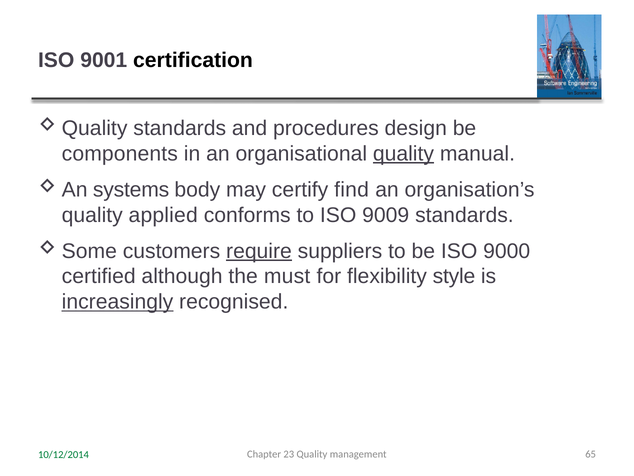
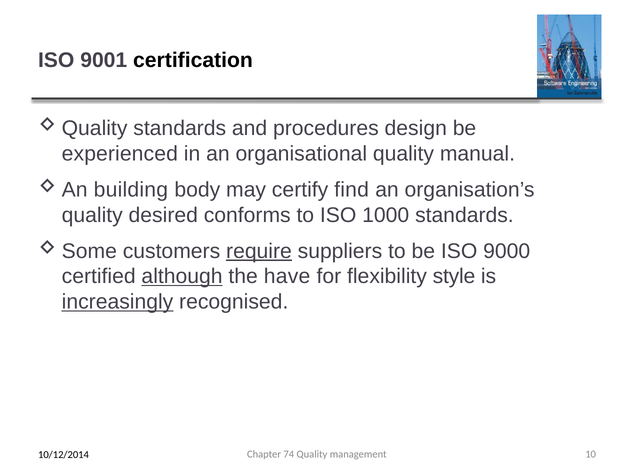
components: components -> experienced (120, 154)
quality underline: present -> none (403, 154)
systems: systems -> building (131, 190)
applied: applied -> desired (163, 215)
9009: 9009 -> 1000 (386, 215)
although underline: none -> present (182, 276)
must: must -> have (287, 276)
23: 23 -> 74 (289, 454)
65: 65 -> 10 (591, 454)
10/12/2014 colour: green -> black (63, 454)
